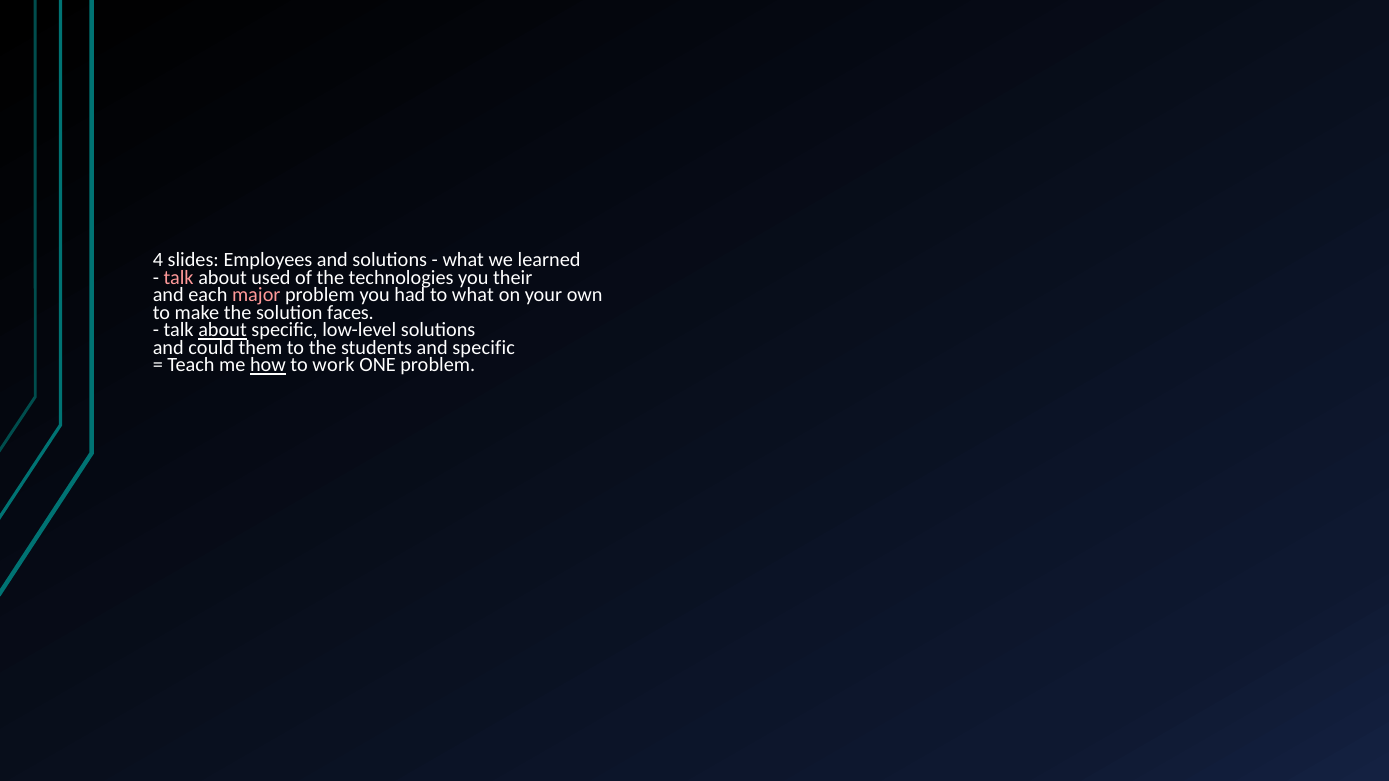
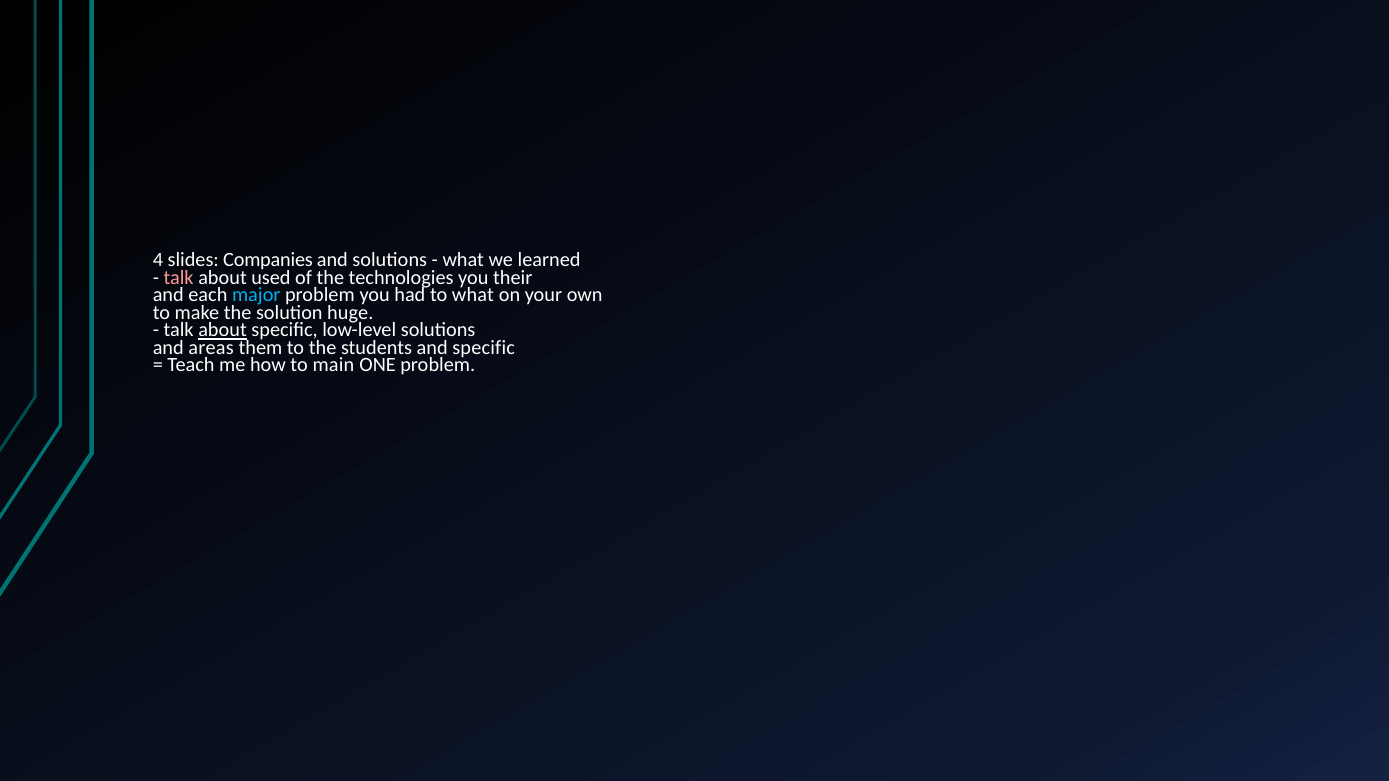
Employees: Employees -> Companies (268, 260)
major colour: pink -> light blue (256, 295)
faces: faces -> huge (350, 313)
could: could -> areas (211, 348)
how underline: present -> none (268, 365)
work: work -> main (333, 365)
